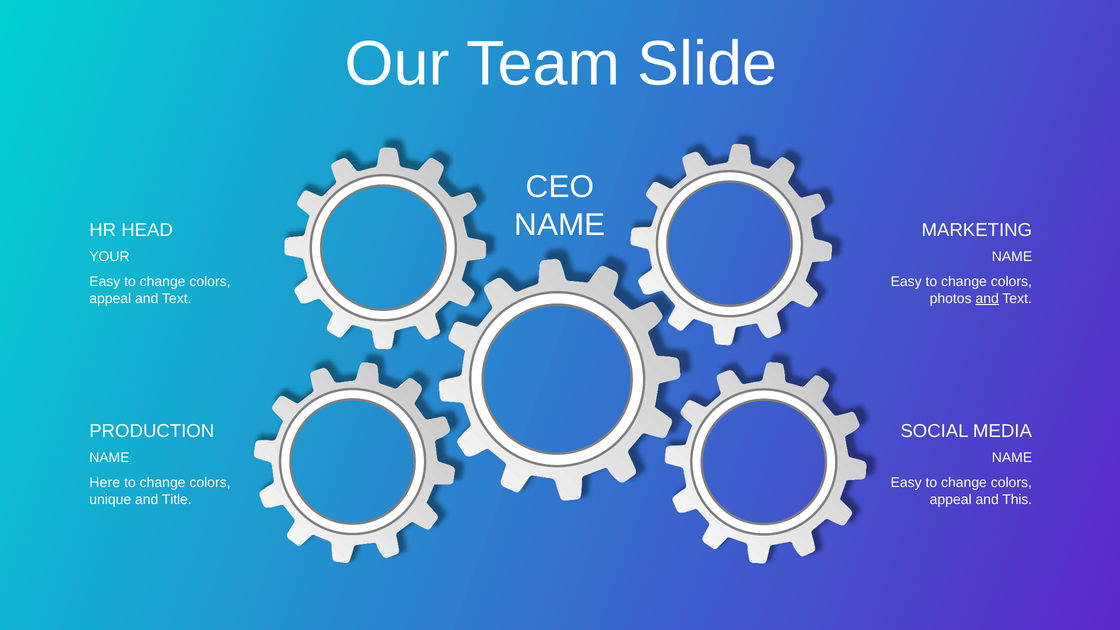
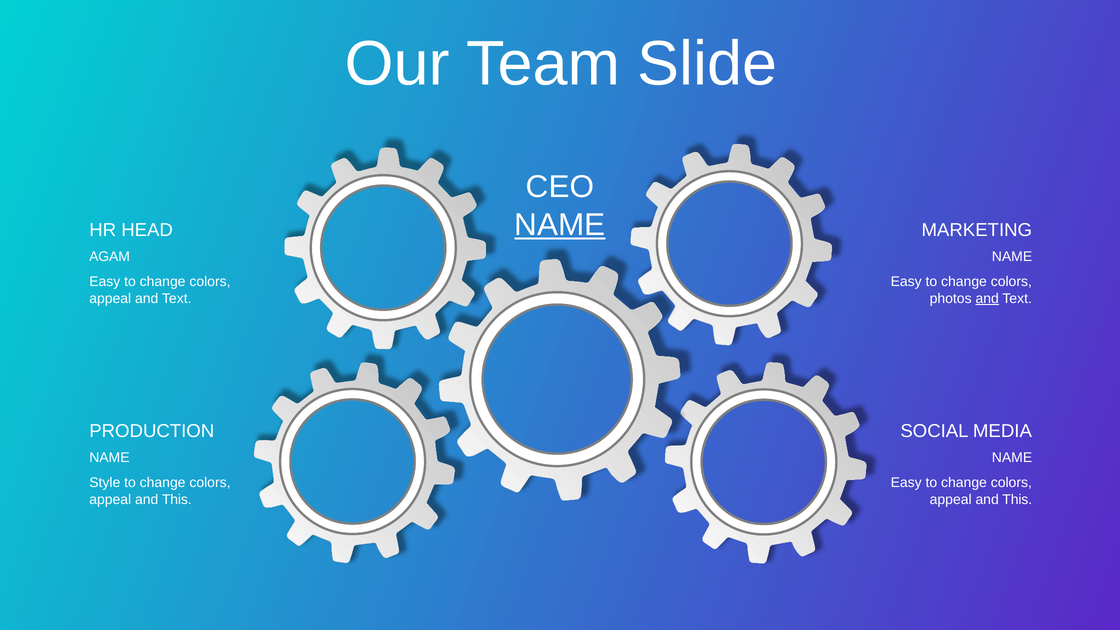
NAME underline: none -> present (560, 225)
YOUR: YOUR -> AGAM (110, 257)
Here: Here -> Style (105, 483)
unique: unique -> appeal (110, 499)
Title: Title -> This (177, 499)
